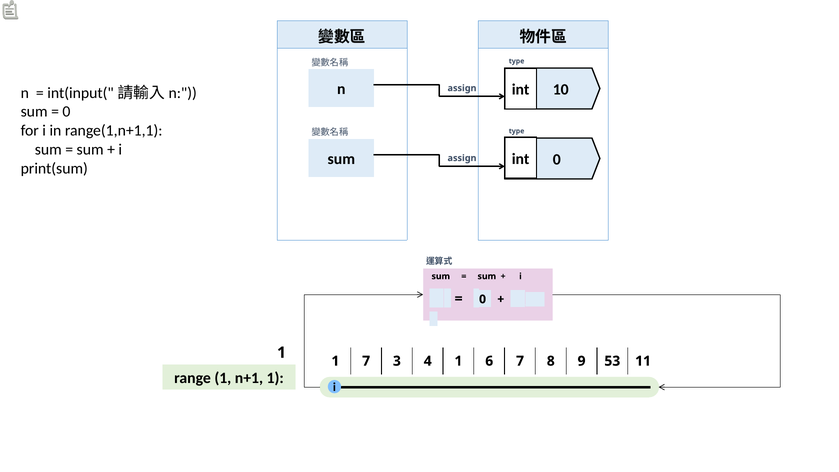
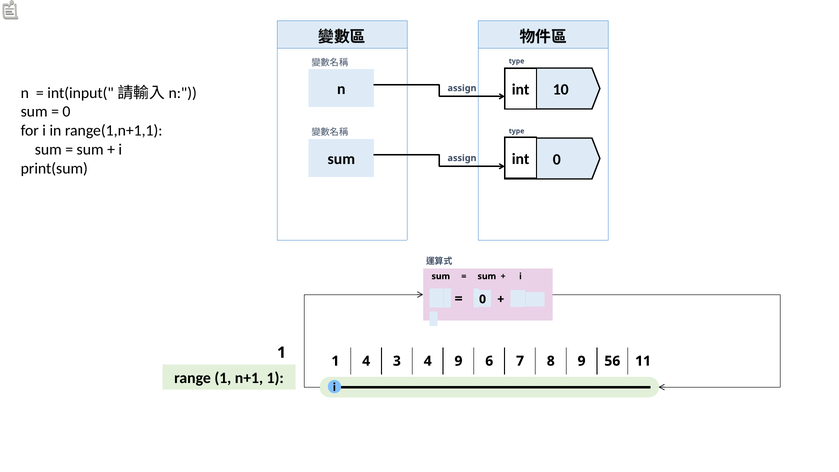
1 7: 7 -> 4 (366, 361)
4 1: 1 -> 9 (458, 361)
53: 53 -> 56 (612, 361)
